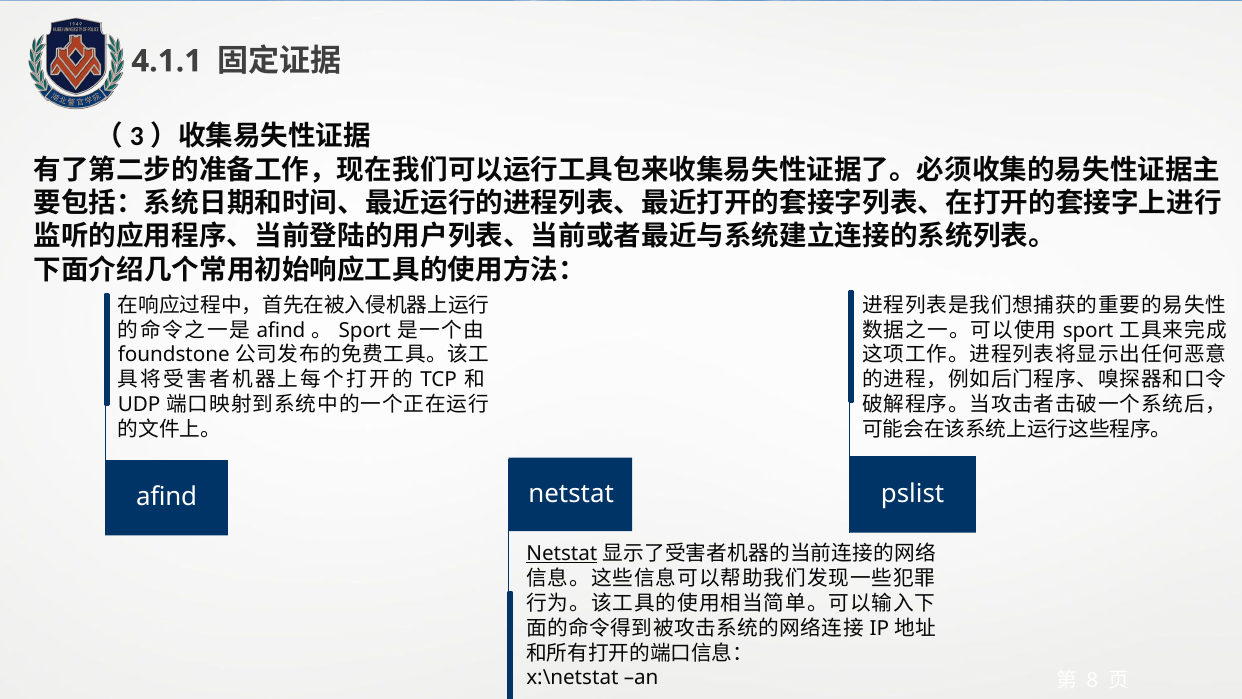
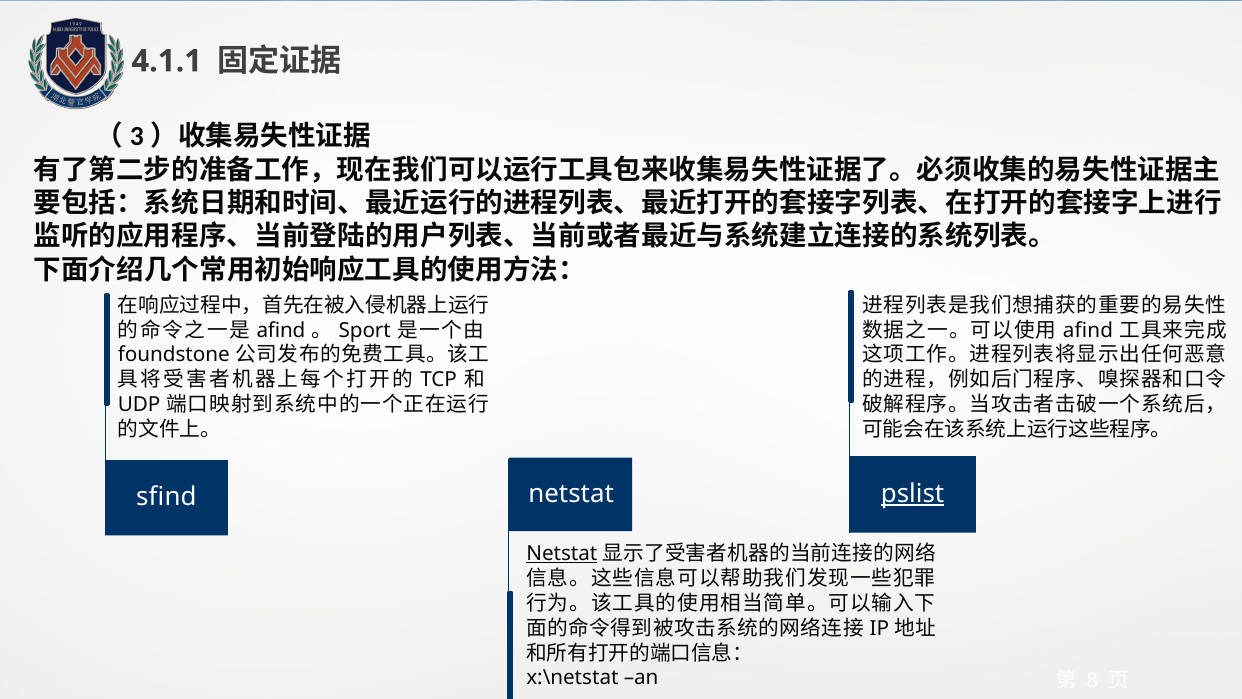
sport: sport -> afind (1088, 330)
afind: afind -> sfind (166, 496)
pslist underline: none -> present (913, 494)
